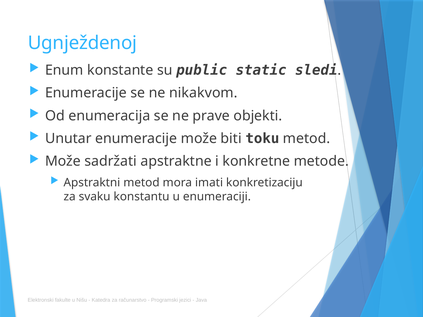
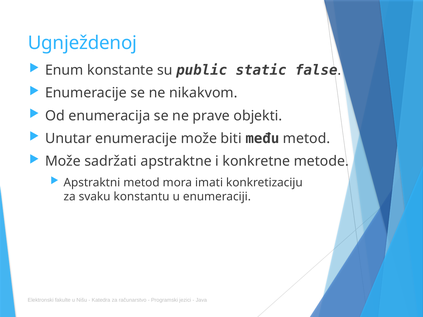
sledi: sledi -> false (316, 70)
toku: toku -> među (262, 139)
